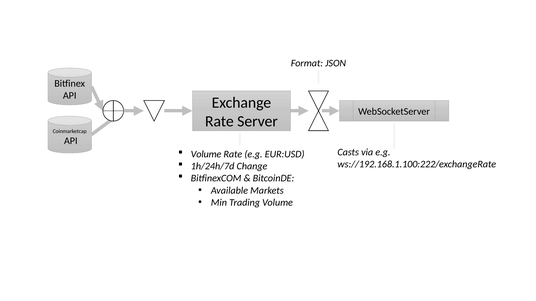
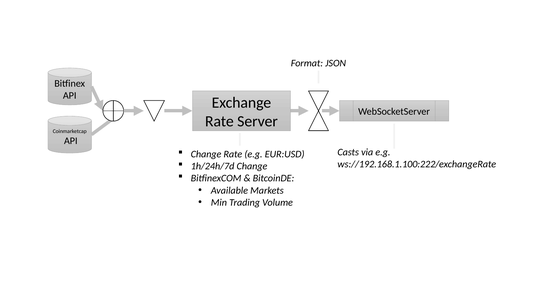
Volume: Volume -> Change (206, 155)
